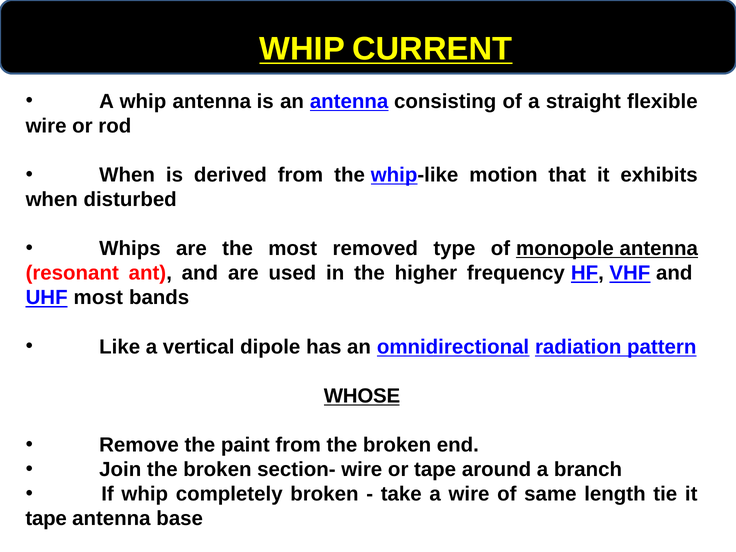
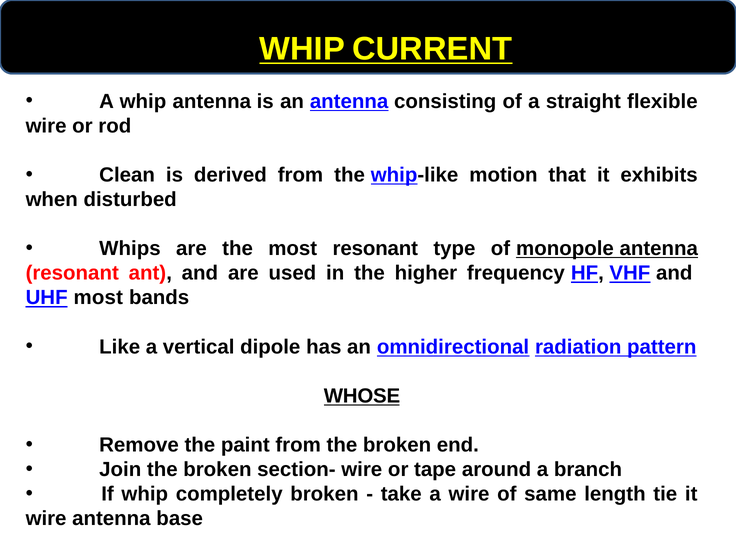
When: When -> Clean (127, 175)
most removed: removed -> resonant (375, 249)
tape: tape -> wire (46, 519)
